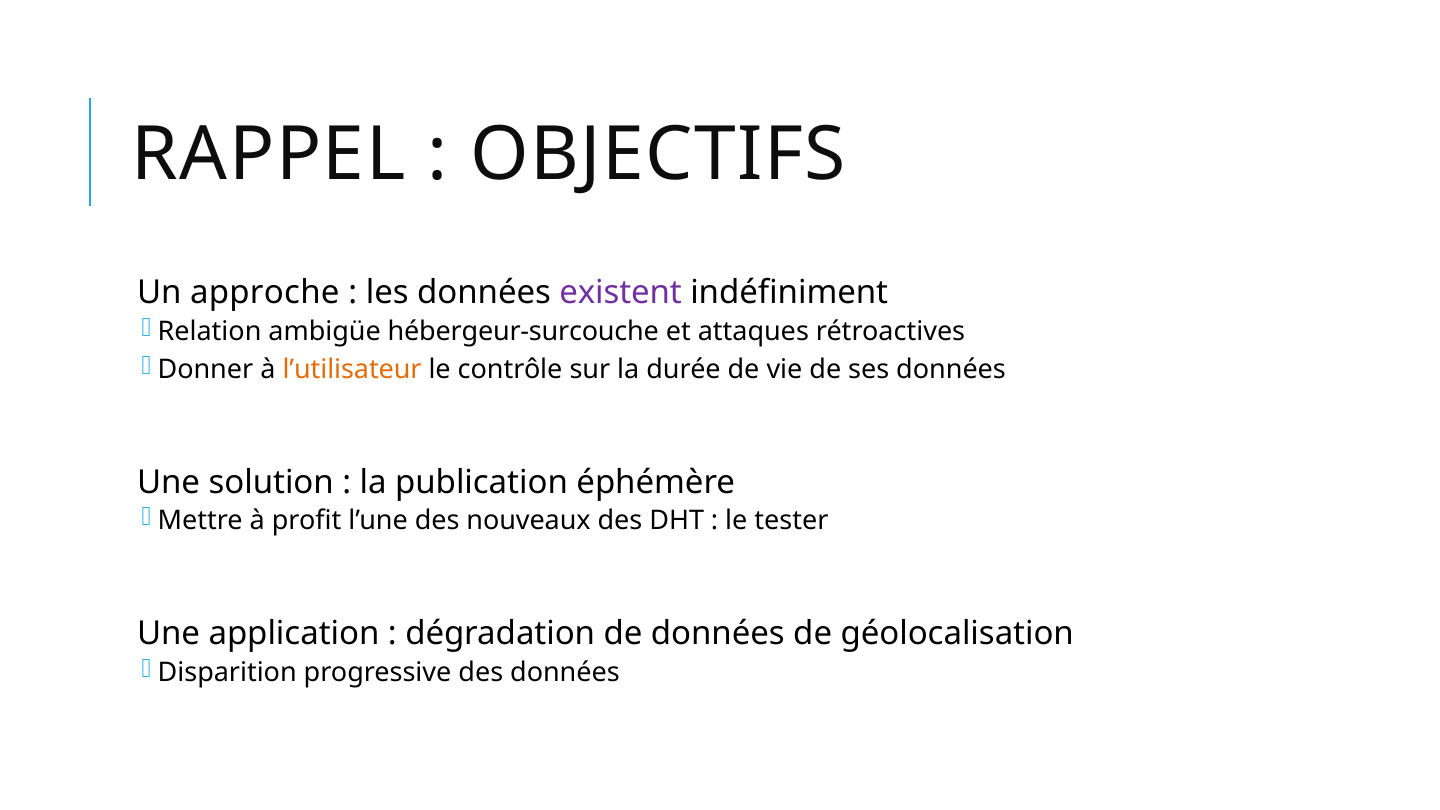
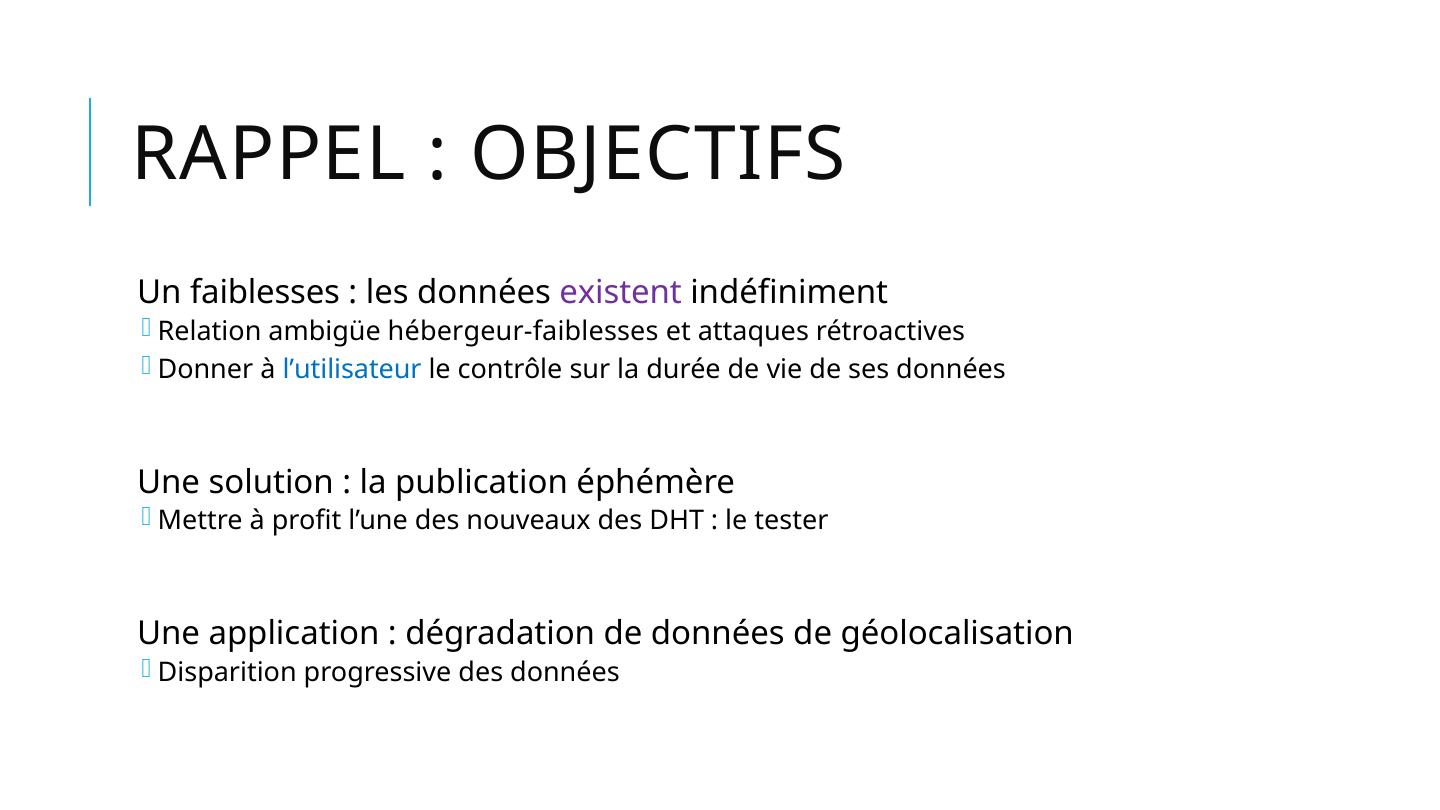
approche: approche -> faiblesses (265, 293)
hébergeur-surcouche: hébergeur-surcouche -> hébergeur-faiblesses (523, 331)
l’utilisateur colour: orange -> blue (352, 370)
